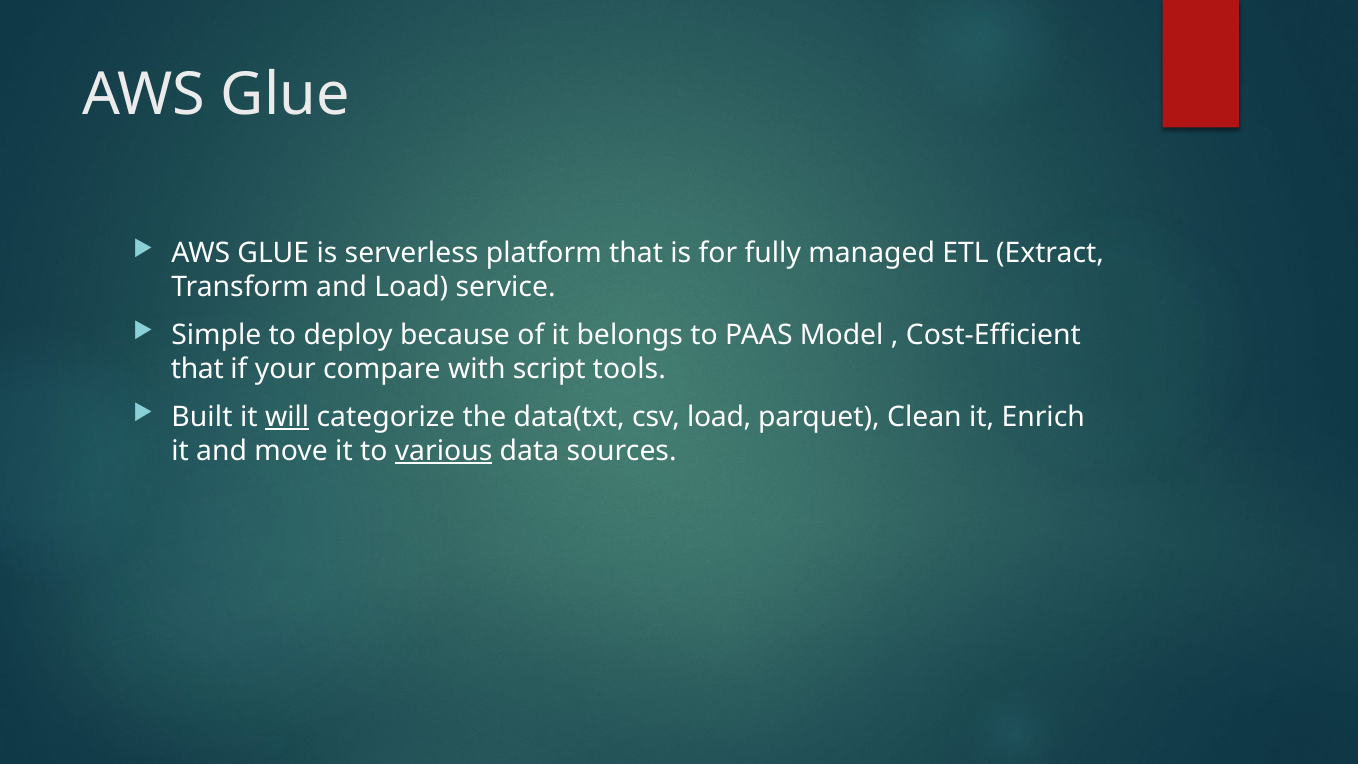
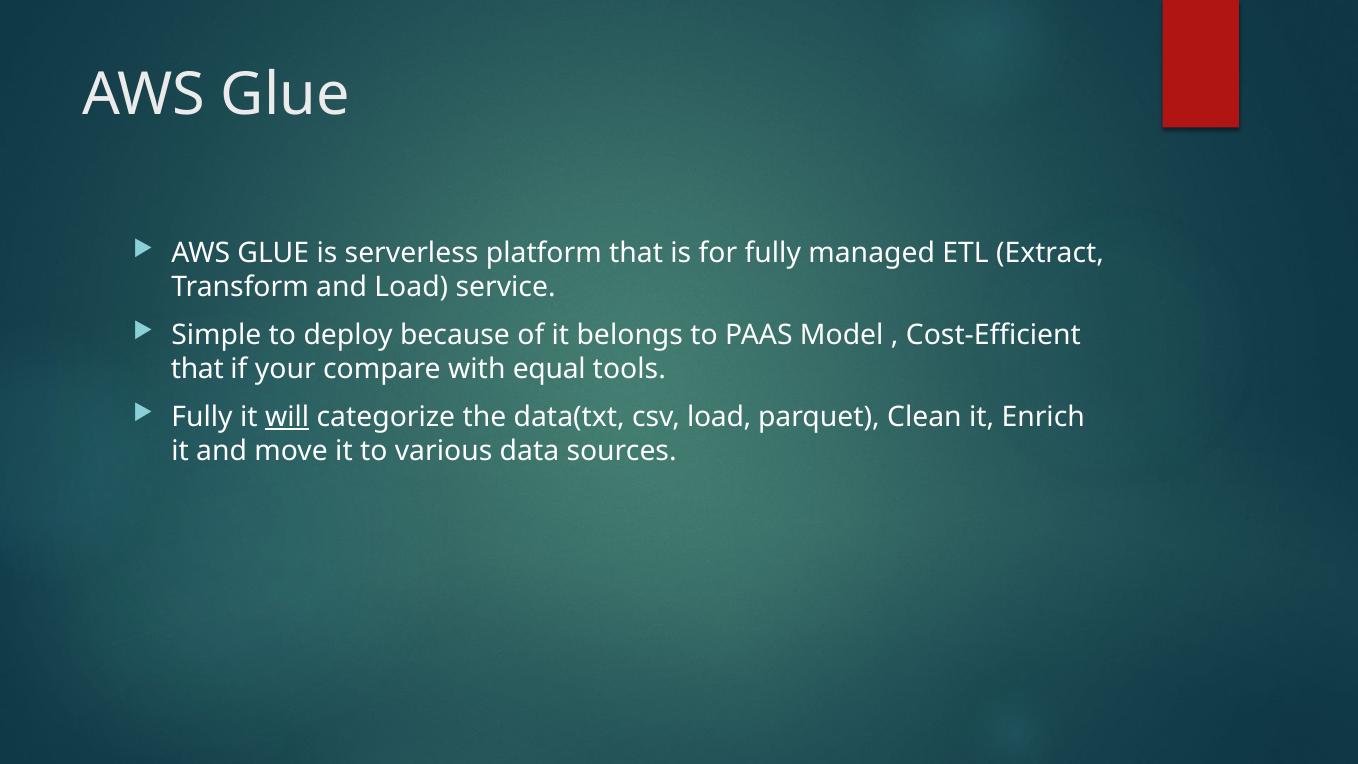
script: script -> equal (549, 369)
Built: Built -> Fully (202, 417)
various underline: present -> none (444, 451)
